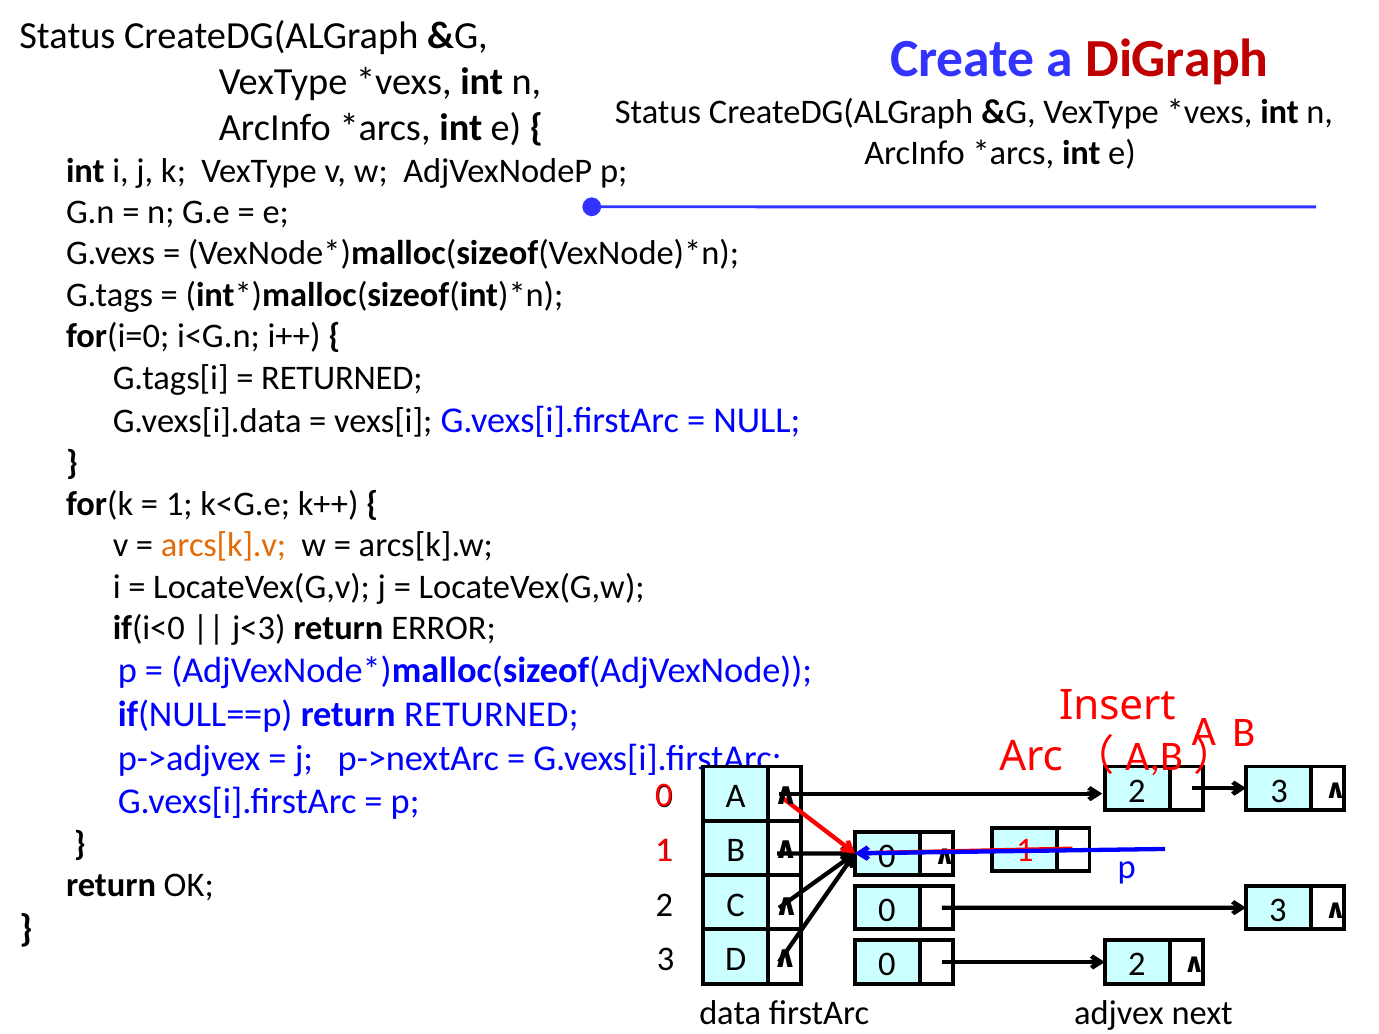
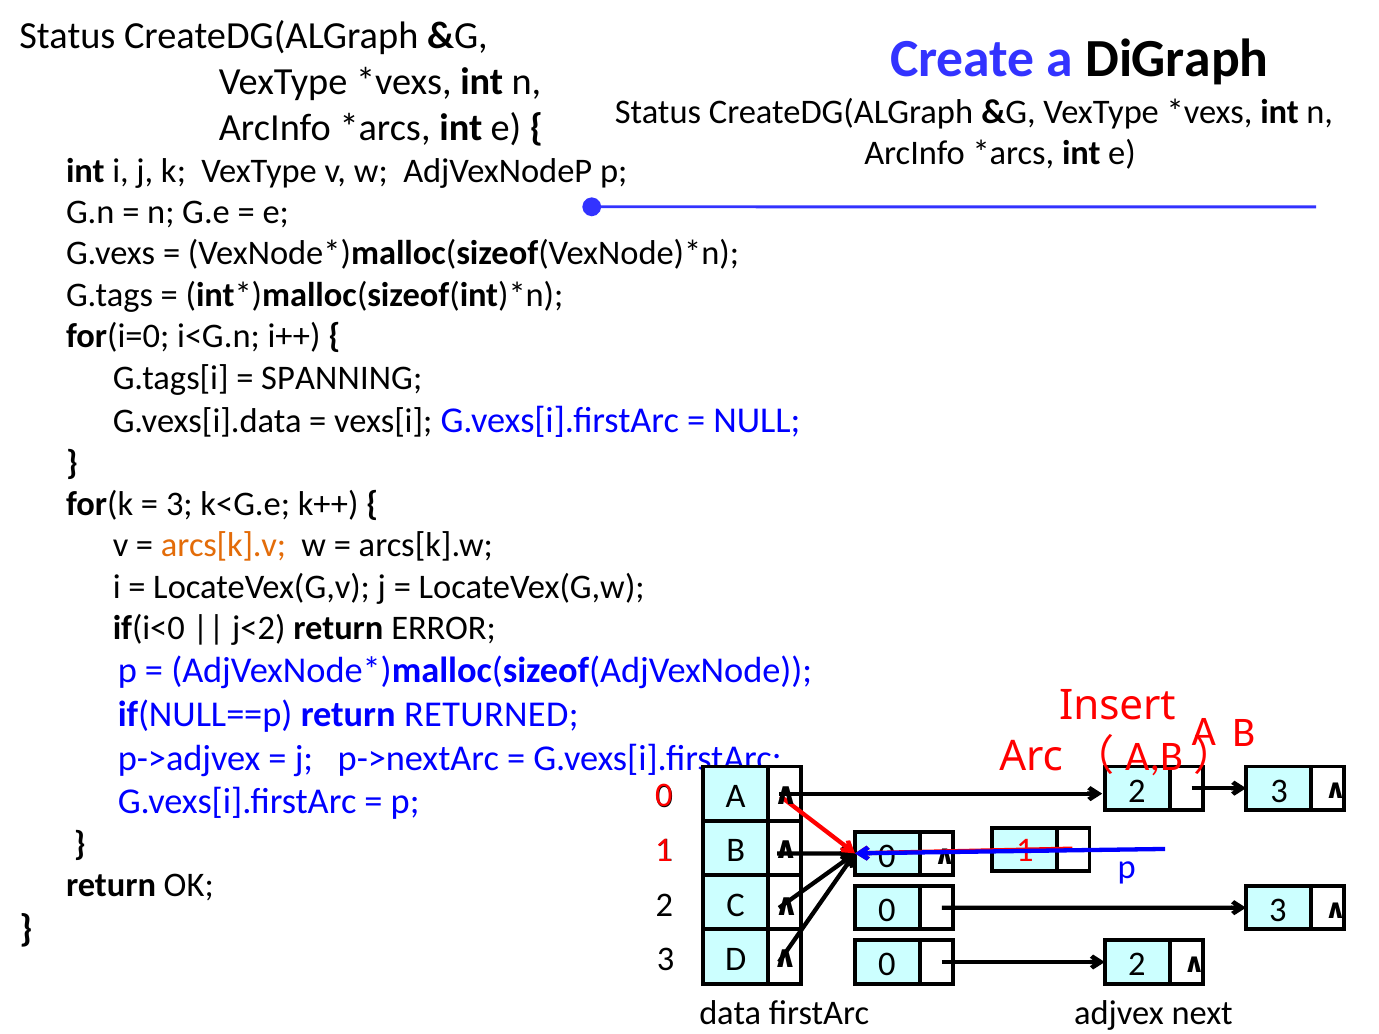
DiGraph colour: red -> black (1177, 59)
RETURNED: RETURNED -> SPANNING (342, 378)
1: 1 -> 3 (179, 504)
j<3: j<3 -> j<2 (259, 628)
